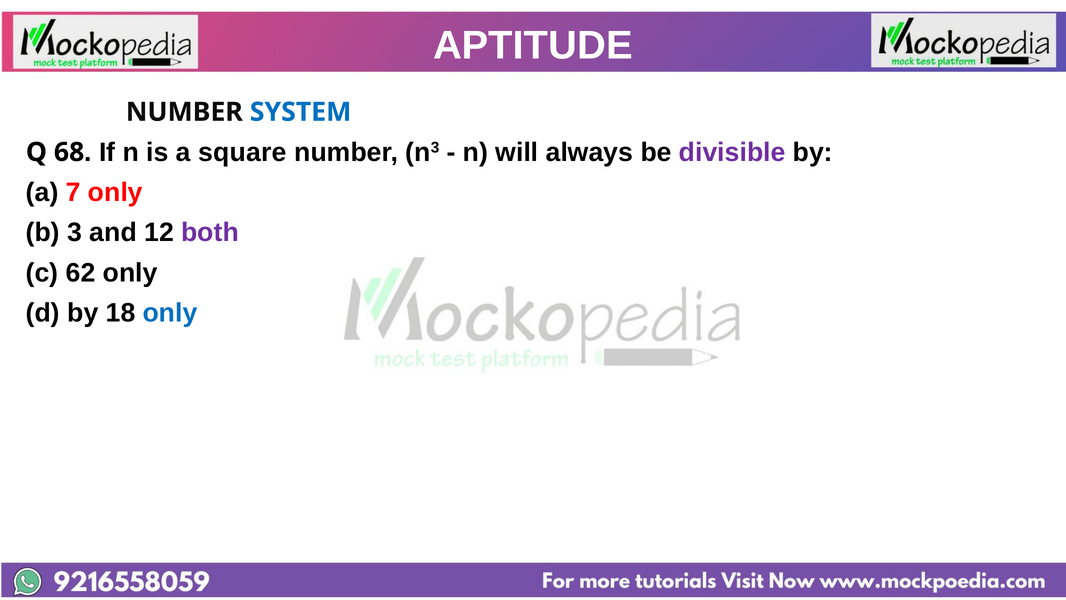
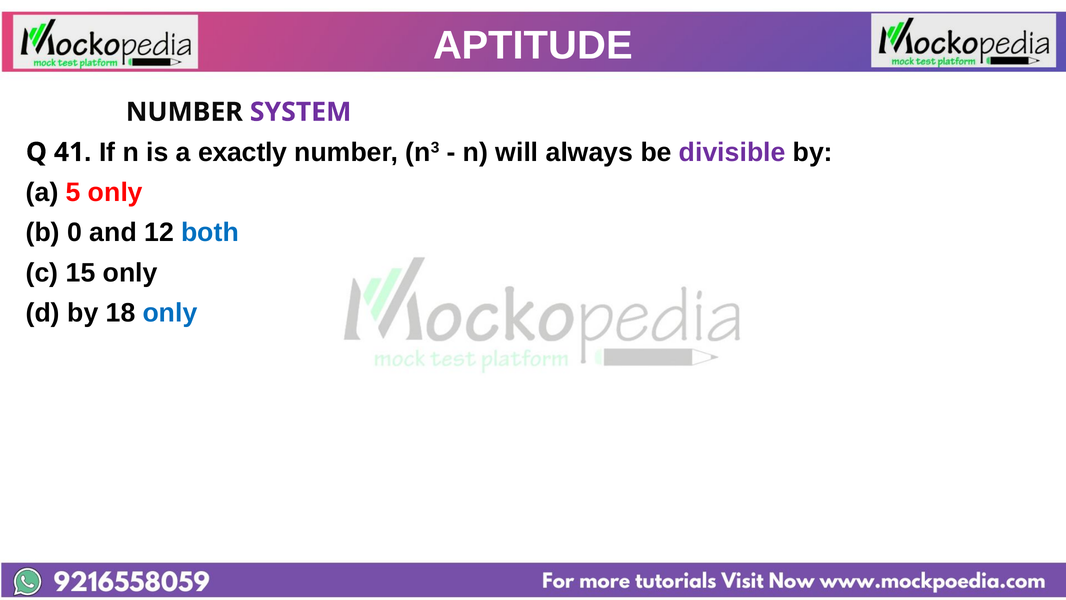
SYSTEM colour: blue -> purple (301, 112)
68: 68 -> 41 (69, 152)
square: square -> exactly (243, 152)
7: 7 -> 5 (73, 192)
3: 3 -> 0 (75, 232)
both colour: purple -> blue (210, 232)
62: 62 -> 15 (81, 273)
